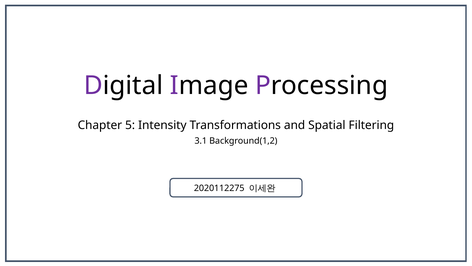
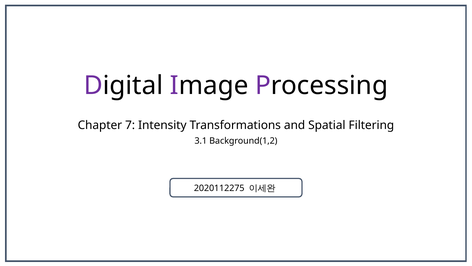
5: 5 -> 7 (130, 125)
